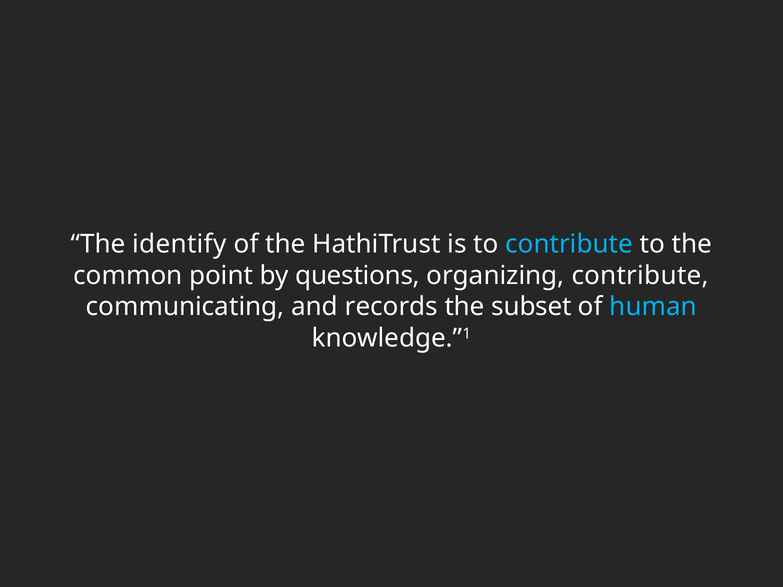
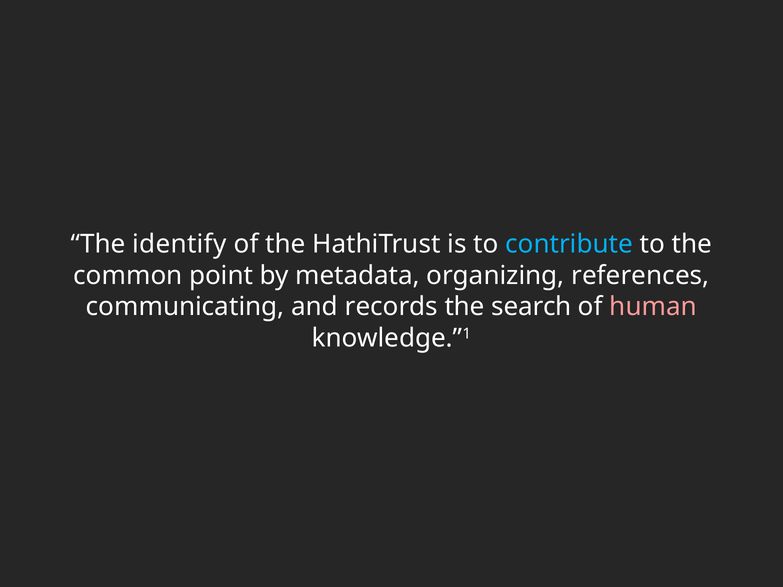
questions: questions -> metadata (358, 276)
organizing contribute: contribute -> references (640, 276)
subset: subset -> search (531, 307)
human colour: light blue -> pink (653, 307)
